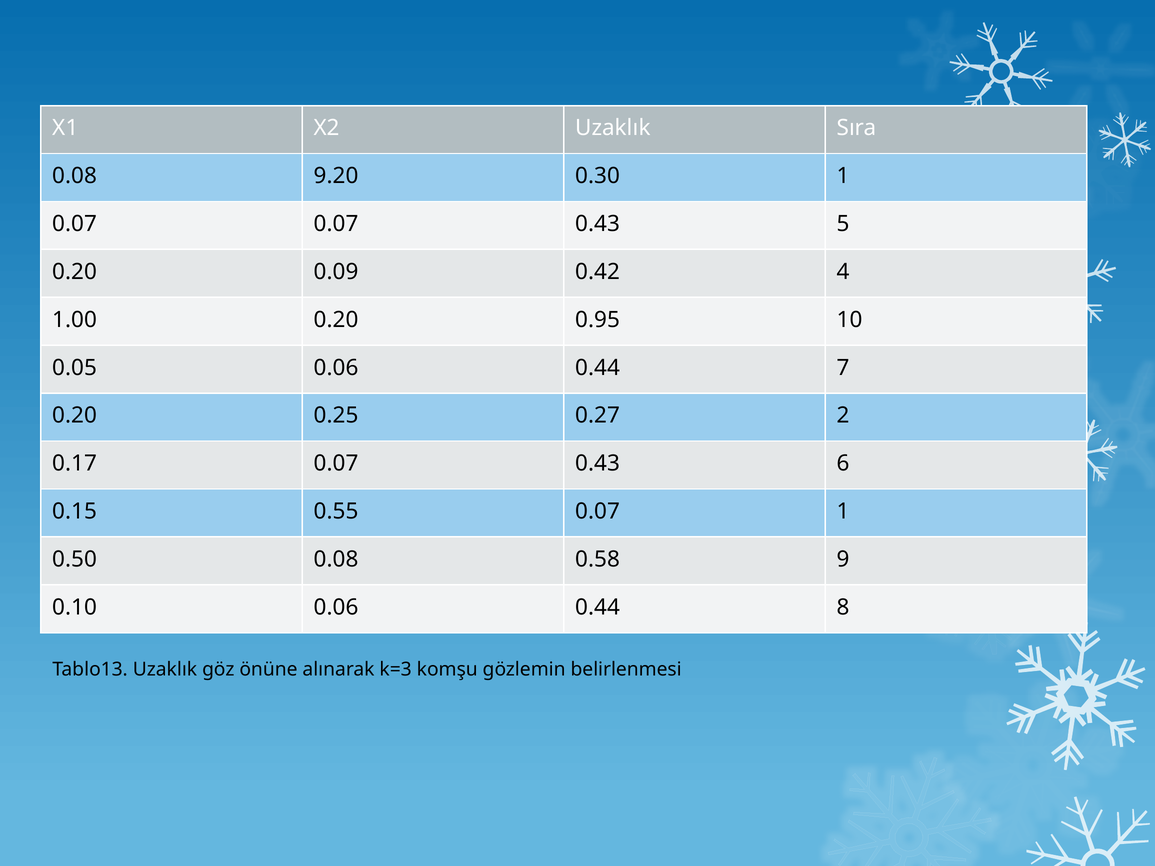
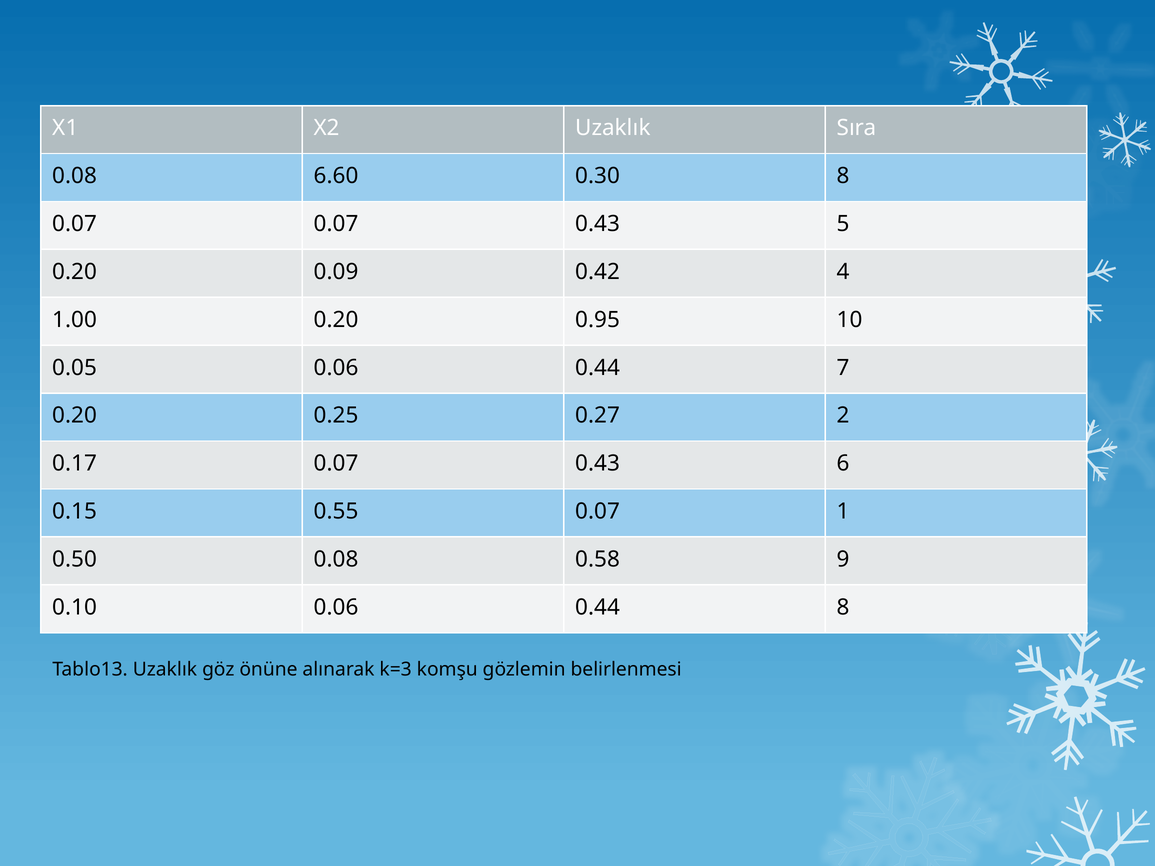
9.20: 9.20 -> 6.60 (336, 176)
0.30 1: 1 -> 8 (843, 176)
